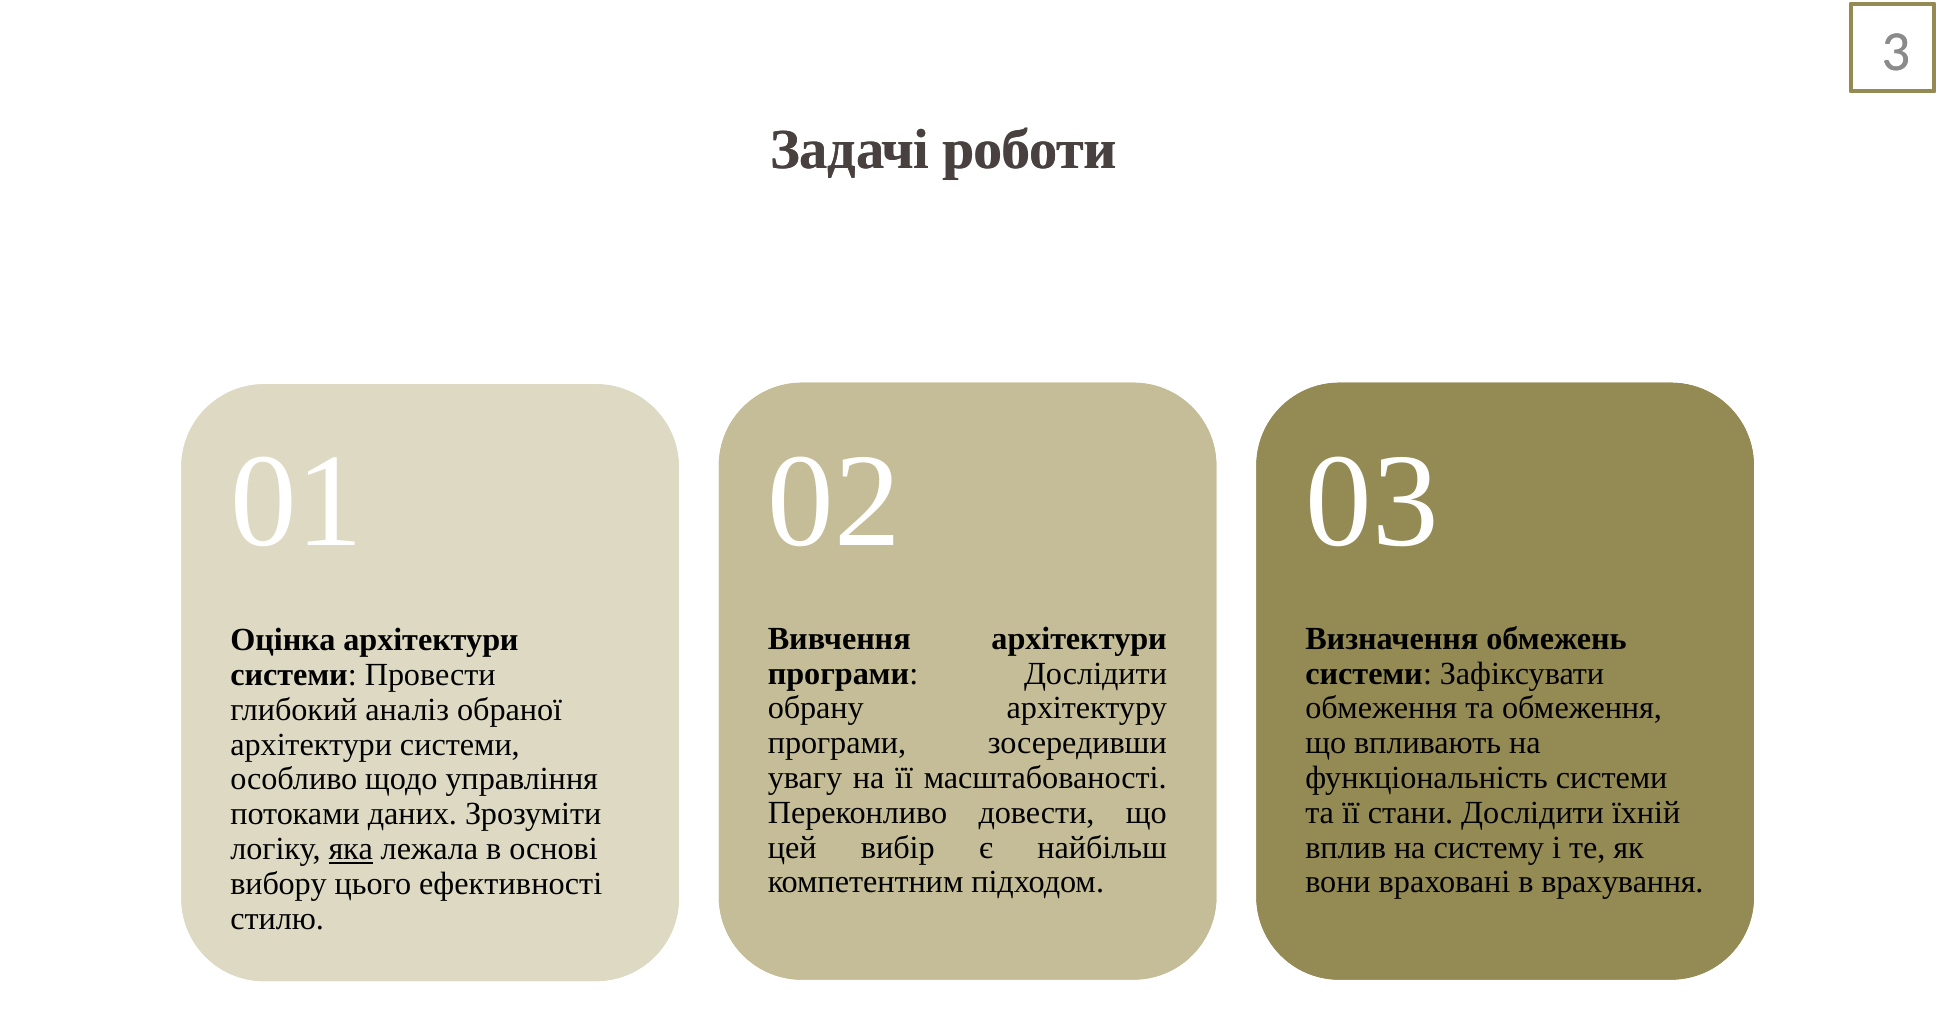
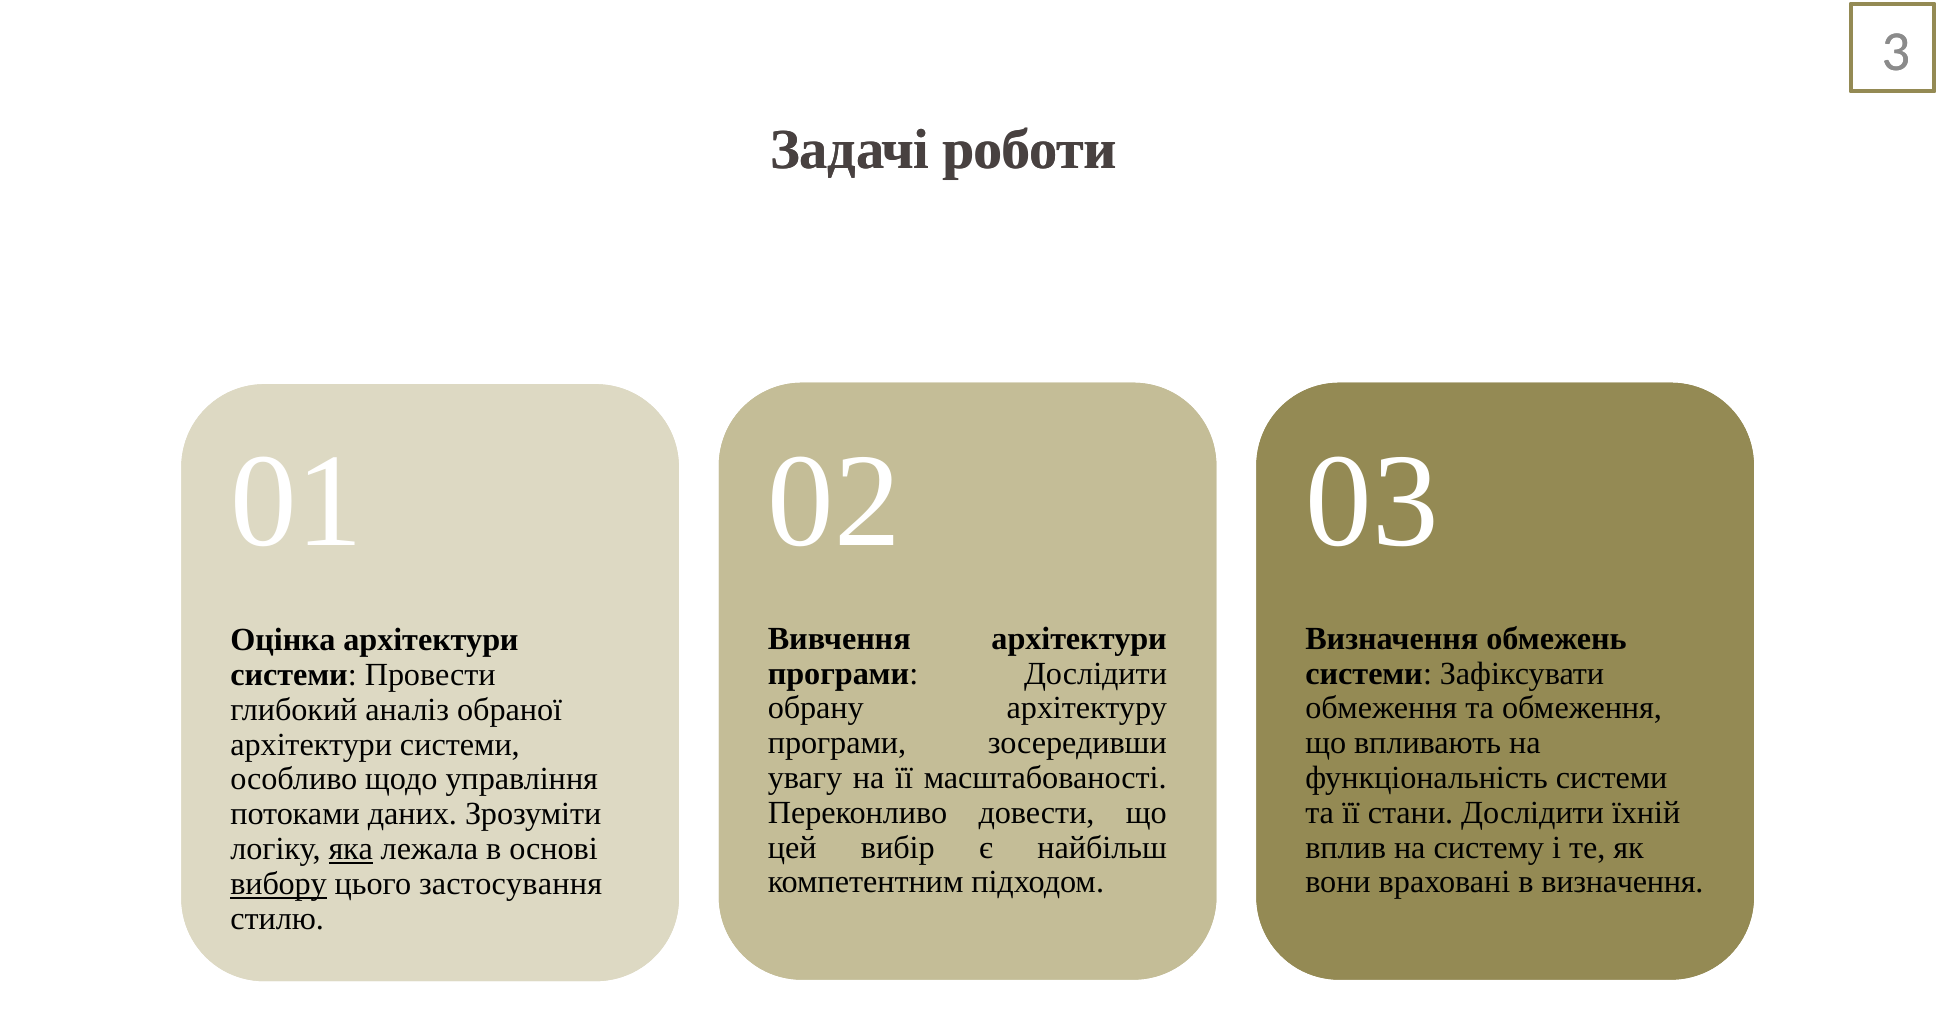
врахування: врахування -> визначення (1622, 883)
вибору underline: none -> present (279, 884)
ефективності: ефективності -> застосування (511, 884)
